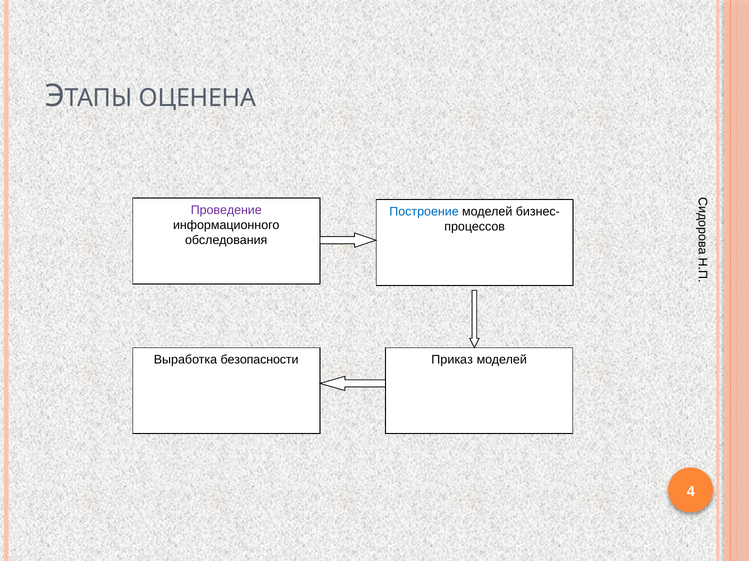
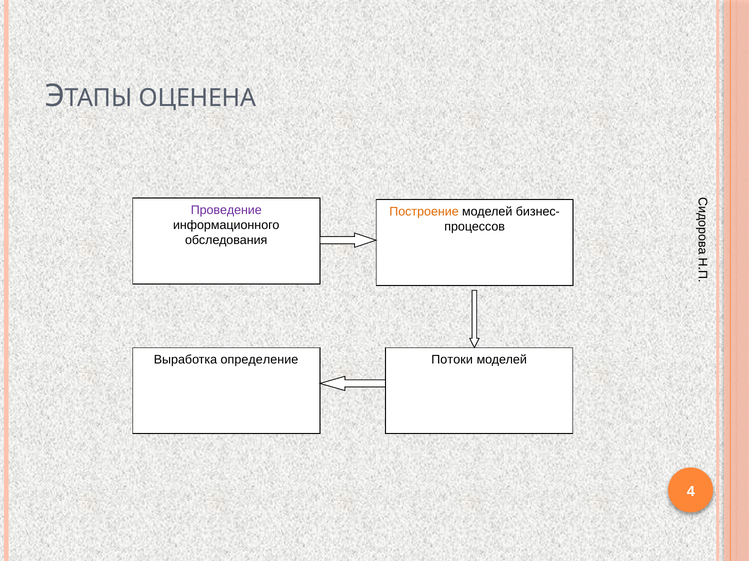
Построение colour: blue -> orange (424, 212)
безопасности: безопасности -> определение (259, 360)
Приказ: Приказ -> Потоки (452, 360)
